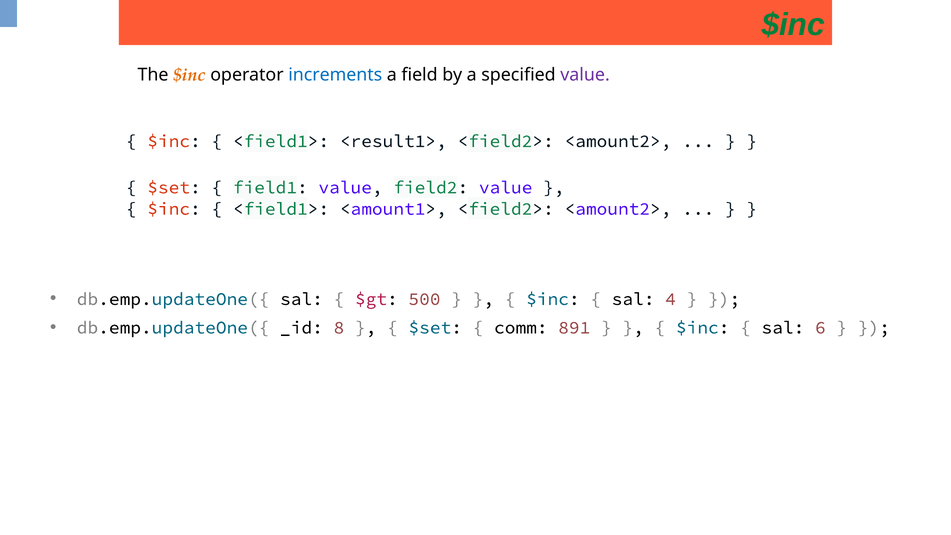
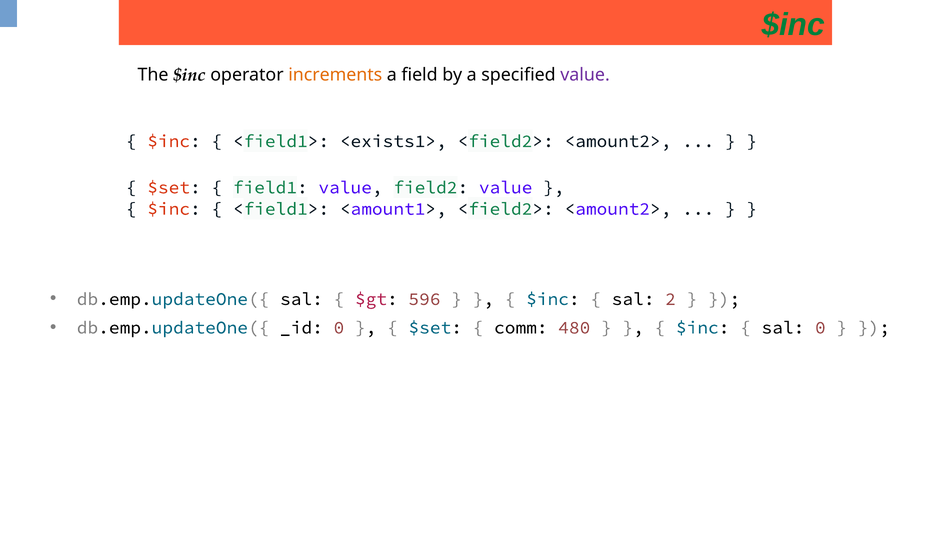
$inc colour: orange -> black (189, 75)
increments colour: blue -> orange (335, 75)
<result1>: <result1> -> <exists1> (393, 141)
500: 500 -> 596 (425, 299)
4: 4 -> 2 (671, 299)
_id 8: 8 -> 0 (339, 328)
891: 891 -> 480 (574, 328)
sal 6: 6 -> 0 (820, 328)
